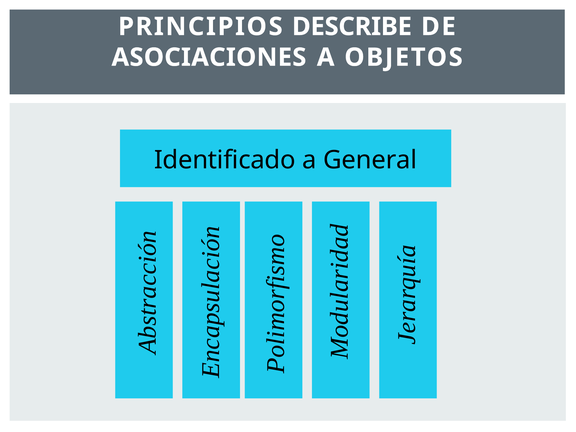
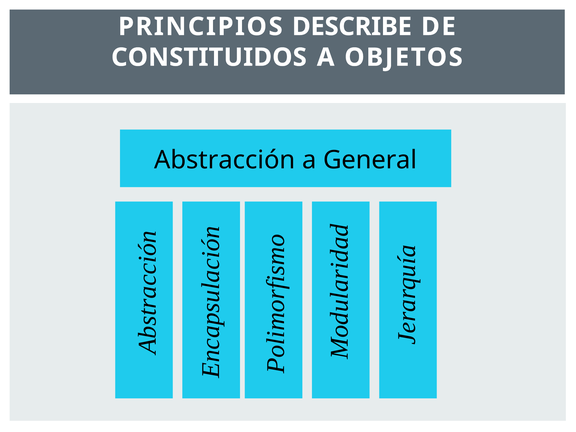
ASOCIACIONES: ASOCIACIONES -> CONSTITUIDOS (209, 57)
Identificado: Identificado -> Abstracción (225, 160)
